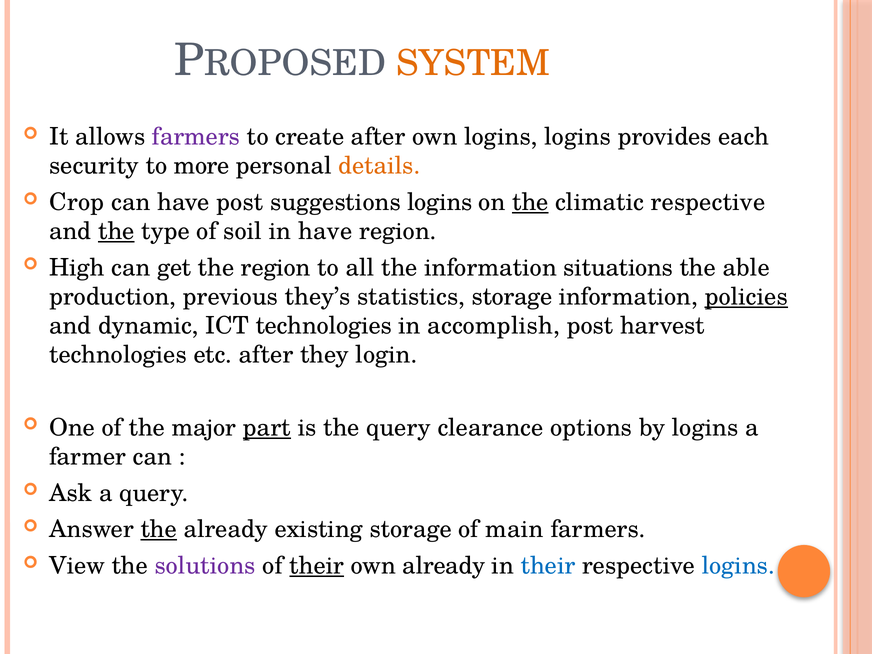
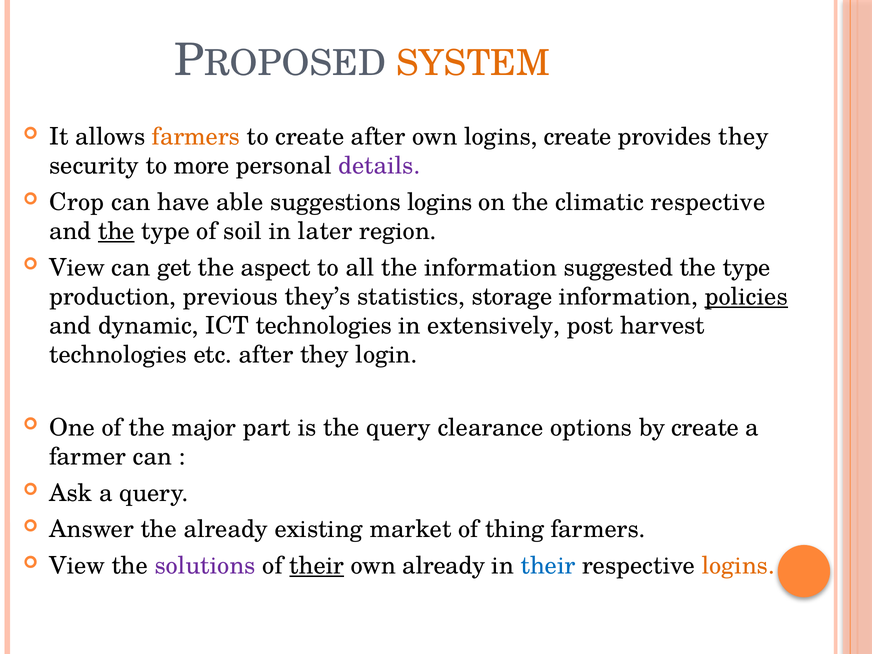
farmers colour: purple -> orange (196, 137)
logins logins: logins -> create (578, 137)
provides each: each -> they (744, 137)
details colour: orange -> purple (379, 166)
have post: post -> able (240, 202)
the underline: present -> none (530, 202)
in have: have -> later (325, 231)
High: High -> View (77, 268)
the region: region -> aspect (276, 268)
situations: situations -> suggested (618, 268)
able: able -> type (746, 268)
accomplish: accomplish -> extensively (494, 326)
part underline: present -> none (267, 428)
by logins: logins -> create (705, 428)
the underline: present -> none (159, 529)
existing storage: storage -> market (411, 529)
main: main -> thing (515, 529)
logins colour: blue -> orange (738, 566)
